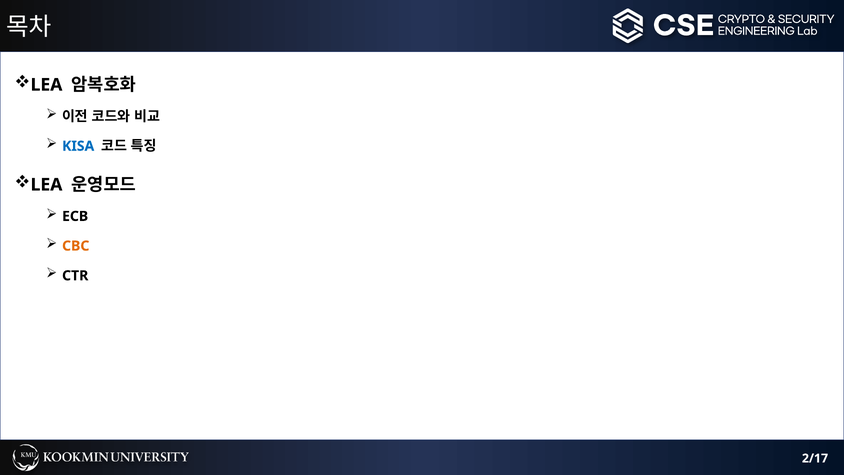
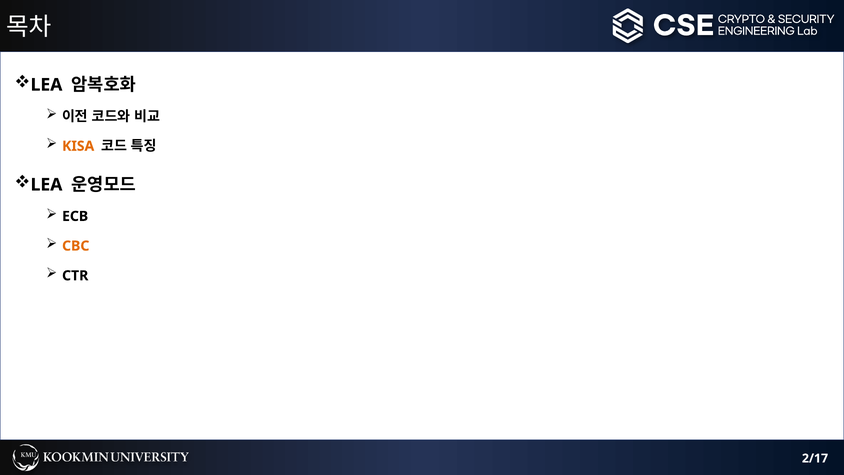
KISA colour: blue -> orange (78, 146)
